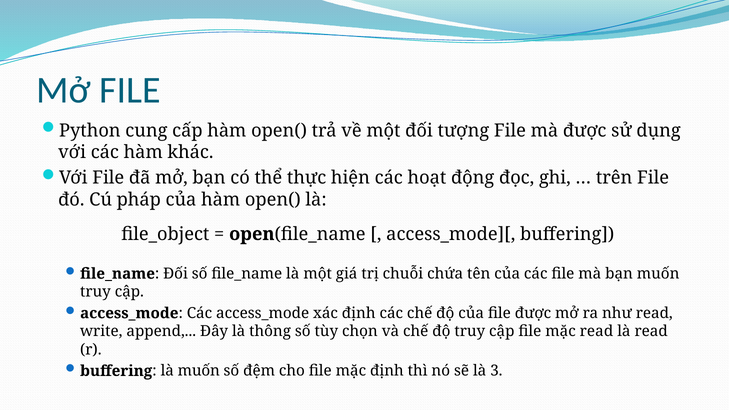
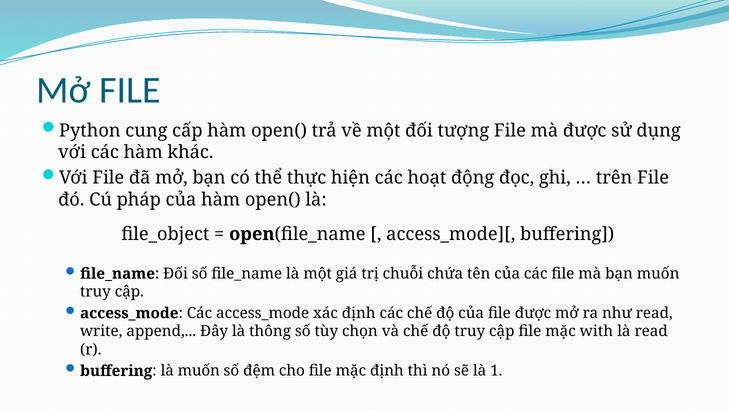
mặc read: read -> with (596, 331)
3: 3 -> 1 (496, 371)
